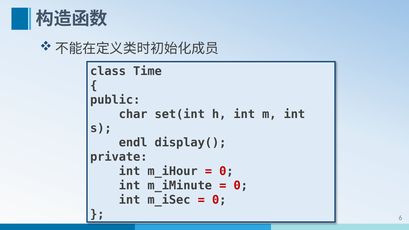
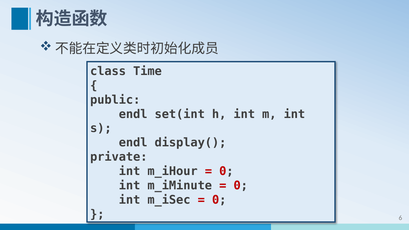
char: char -> endl (133, 114)
